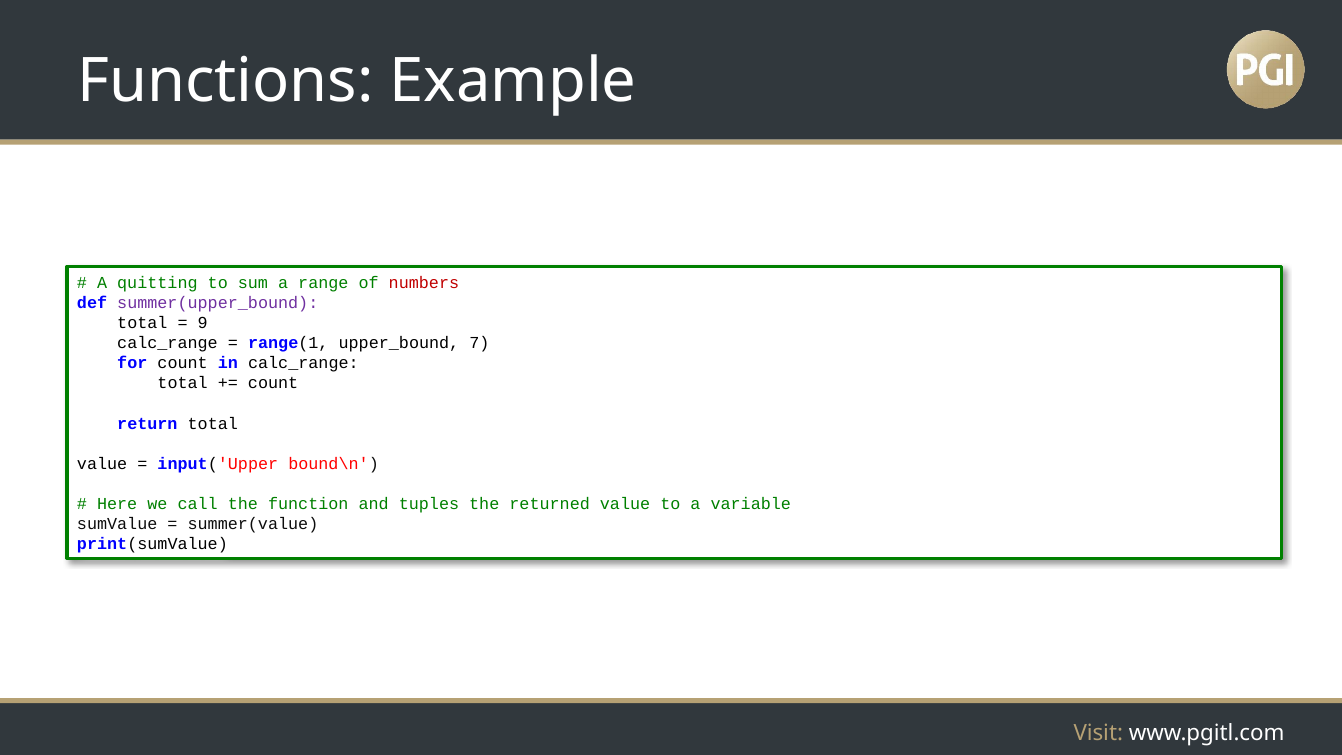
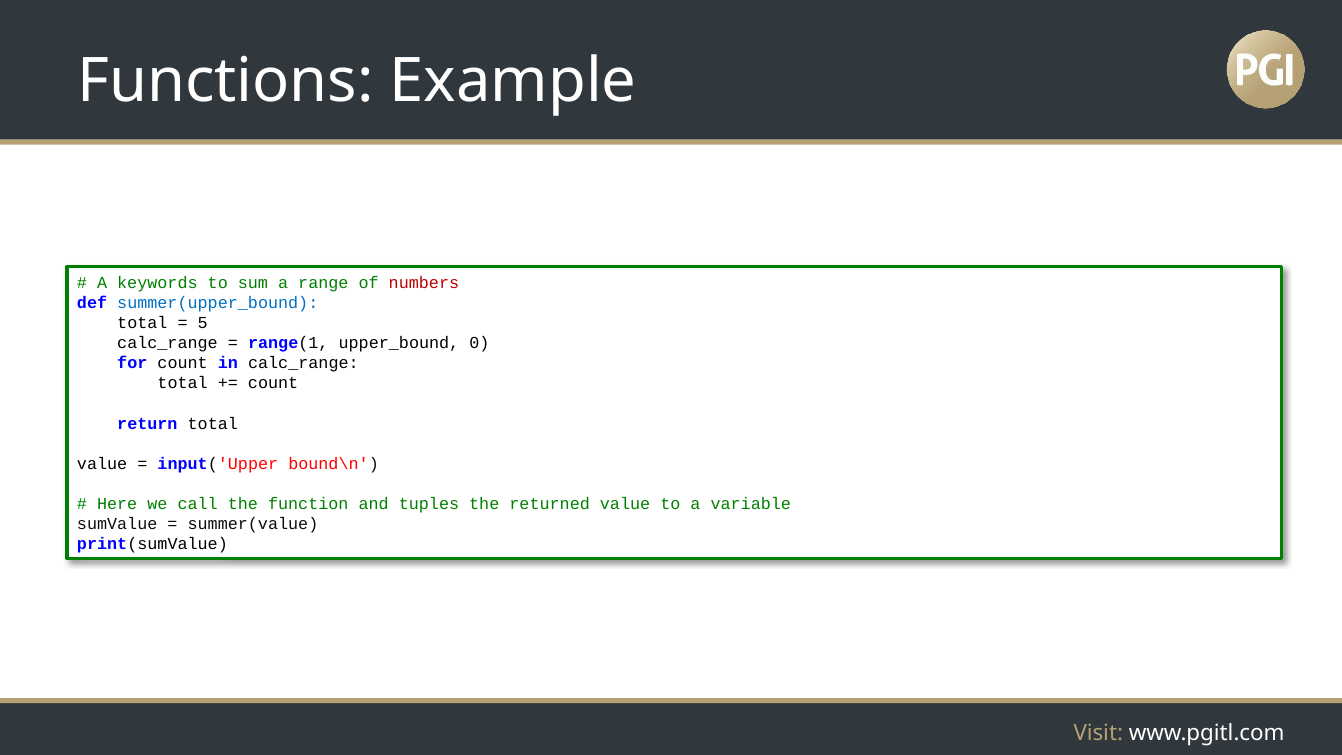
quitting: quitting -> keywords (157, 283)
summer(upper_bound colour: purple -> blue (218, 303)
9: 9 -> 5 (203, 323)
7: 7 -> 0 (479, 343)
